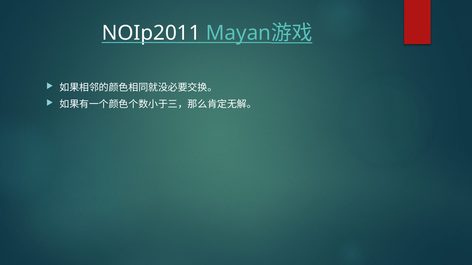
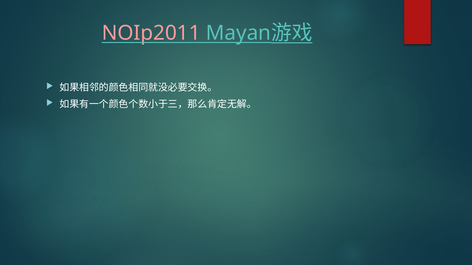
NOIp2011 colour: white -> pink (151, 33)
